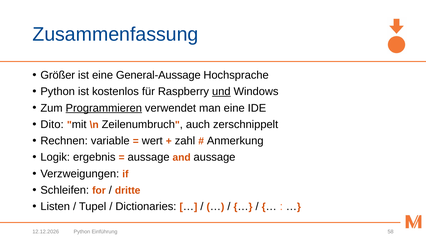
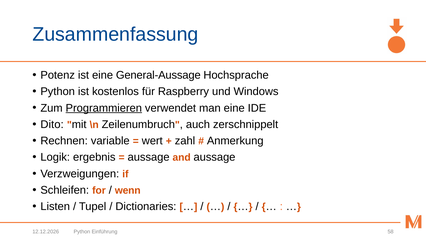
Größer: Größer -> Potenz (58, 75)
und underline: present -> none (221, 91)
dritte: dritte -> wenn (128, 190)
